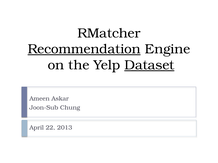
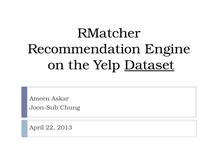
Recommendation underline: present -> none (84, 49)
